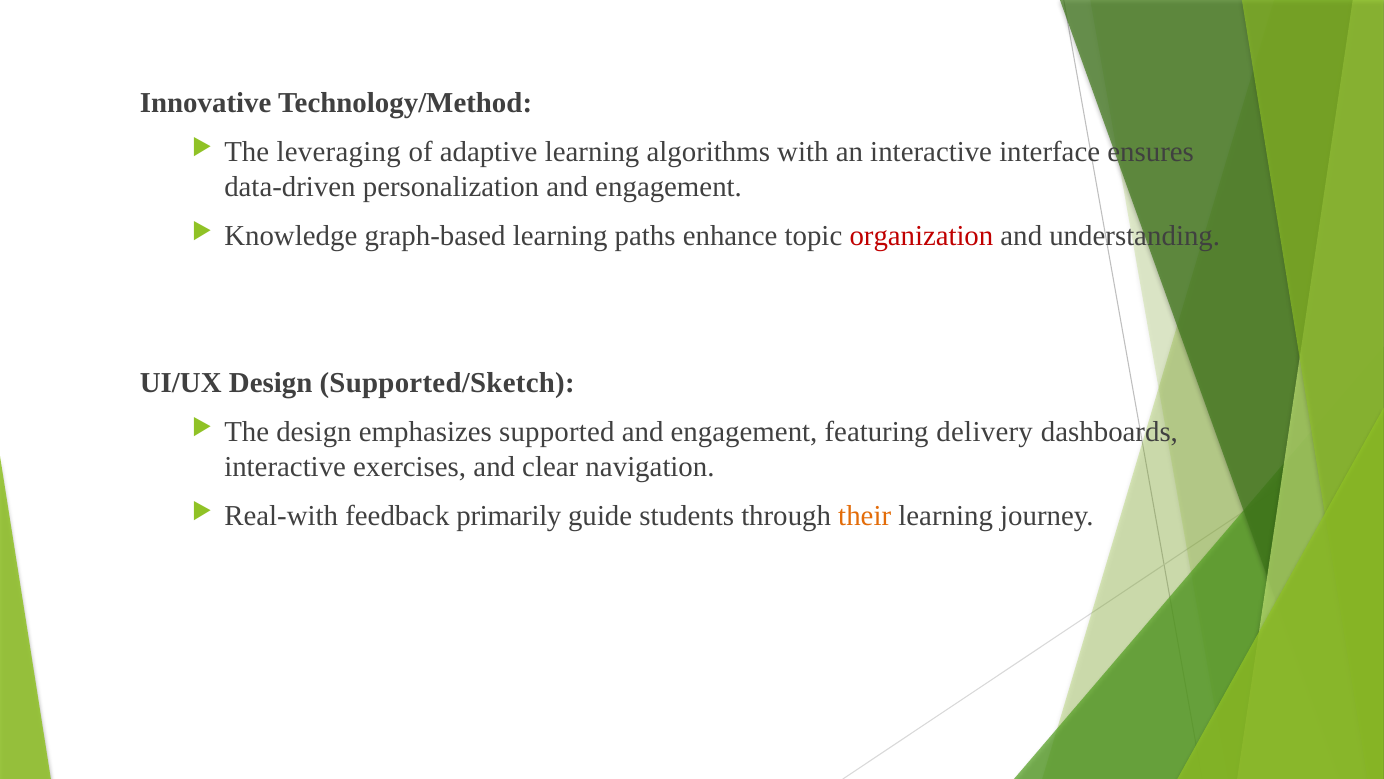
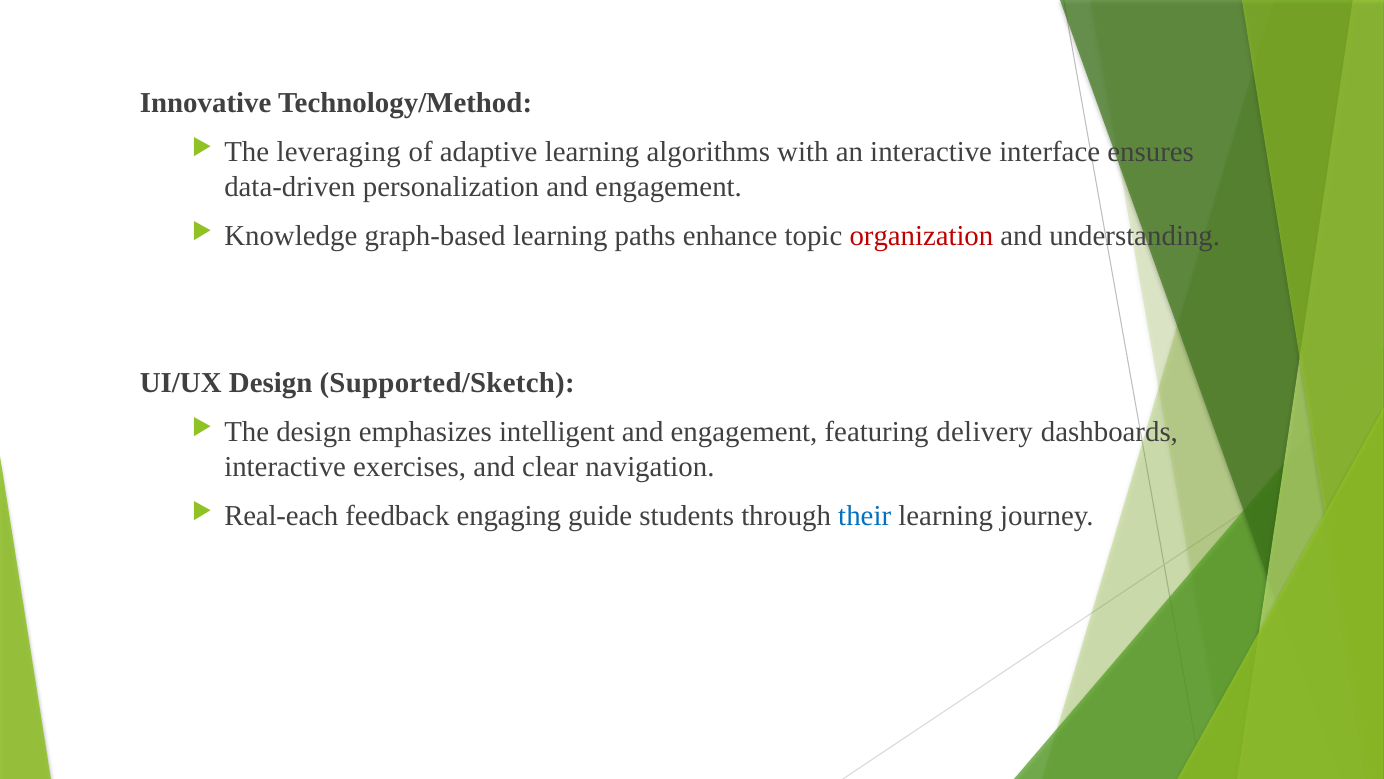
supported: supported -> intelligent (557, 432)
Real-with: Real-with -> Real-each (281, 516)
primarily: primarily -> engaging (509, 516)
their colour: orange -> blue (865, 516)
